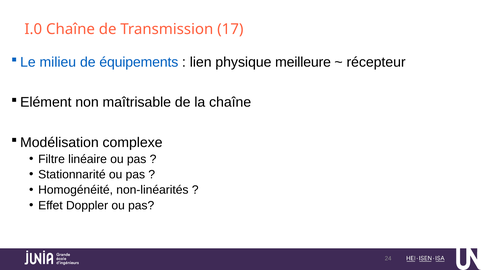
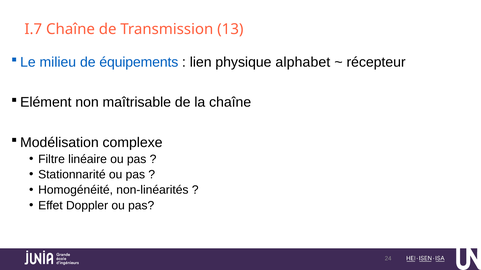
I.0: I.0 -> I.7 (33, 29)
17: 17 -> 13 (230, 29)
meilleure: meilleure -> alphabet (303, 62)
